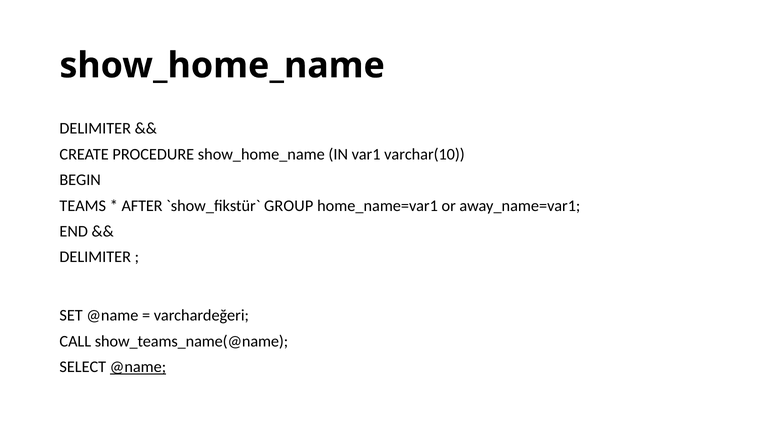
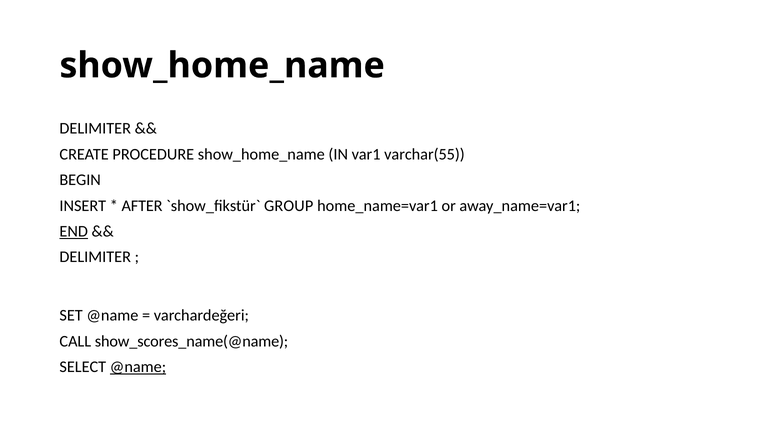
varchar(10: varchar(10 -> varchar(55 (424, 154)
TEAMS: TEAMS -> INSERT (83, 206)
END underline: none -> present (74, 231)
show_teams_name(@name: show_teams_name(@name -> show_scores_name(@name (192, 341)
